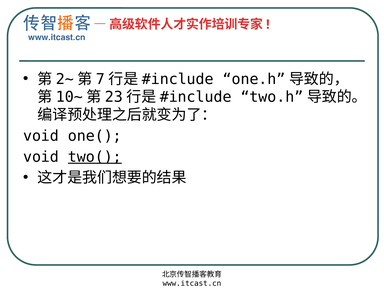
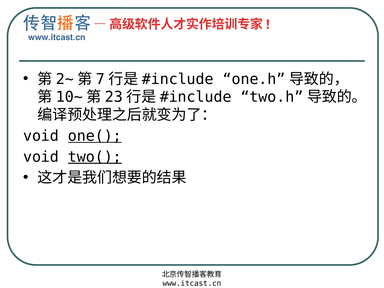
one( underline: none -> present (95, 136)
